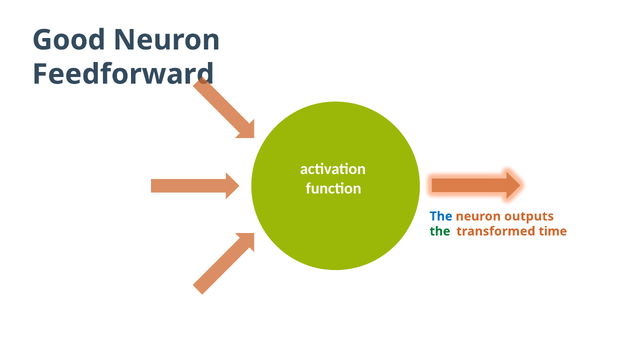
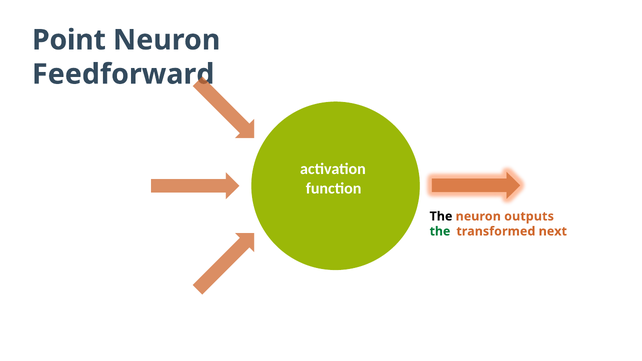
Good: Good -> Point (69, 40)
The colour: blue -> black (441, 216)
time: time -> next (553, 231)
